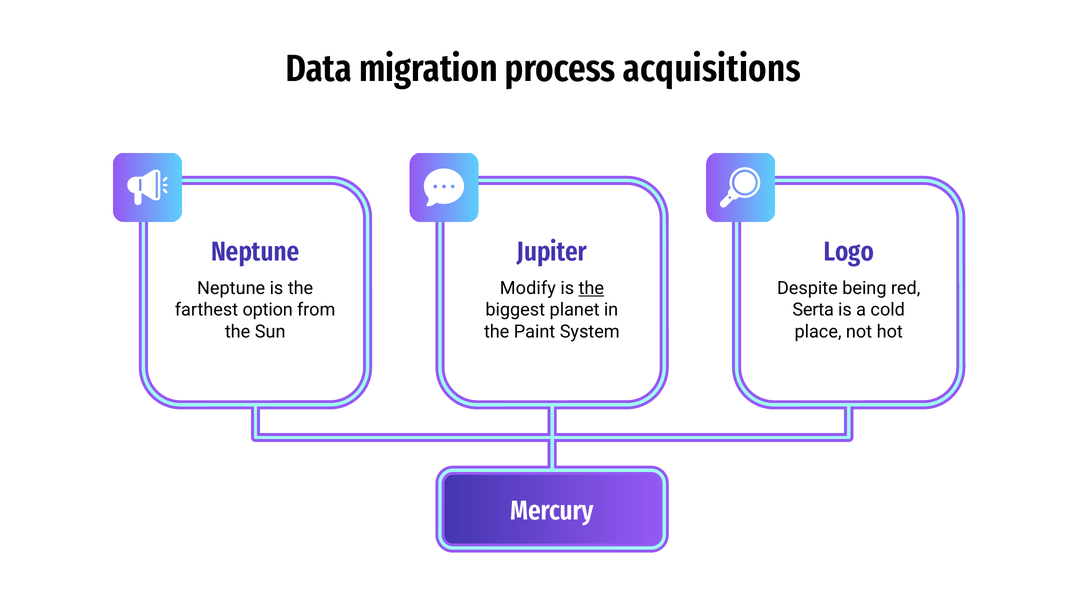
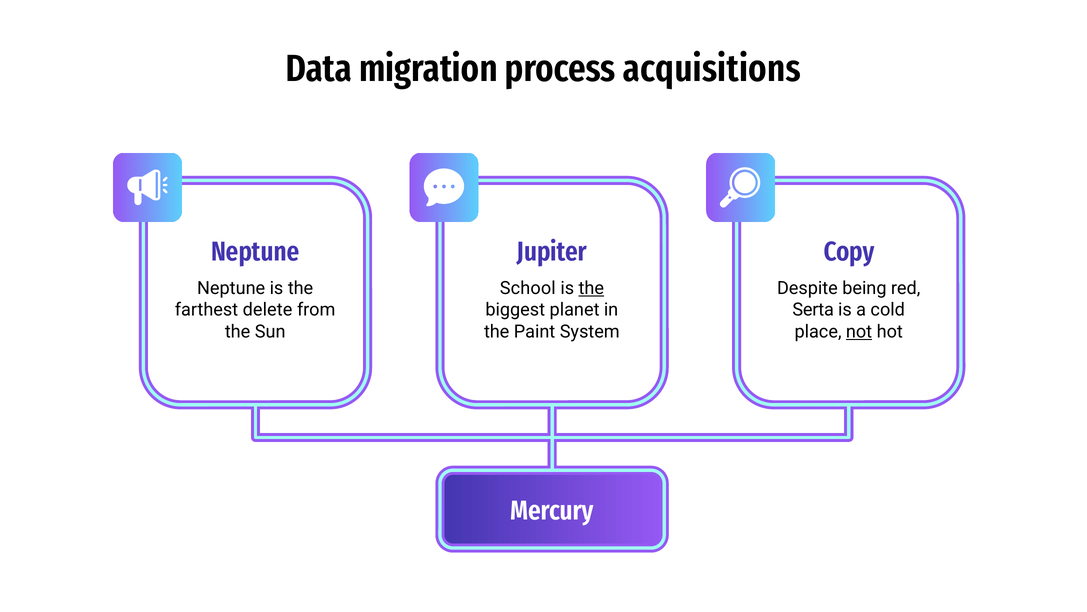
Logo: Logo -> Copy (849, 252)
Modify: Modify -> School (528, 288)
option: option -> delete (268, 310)
not underline: none -> present (859, 331)
